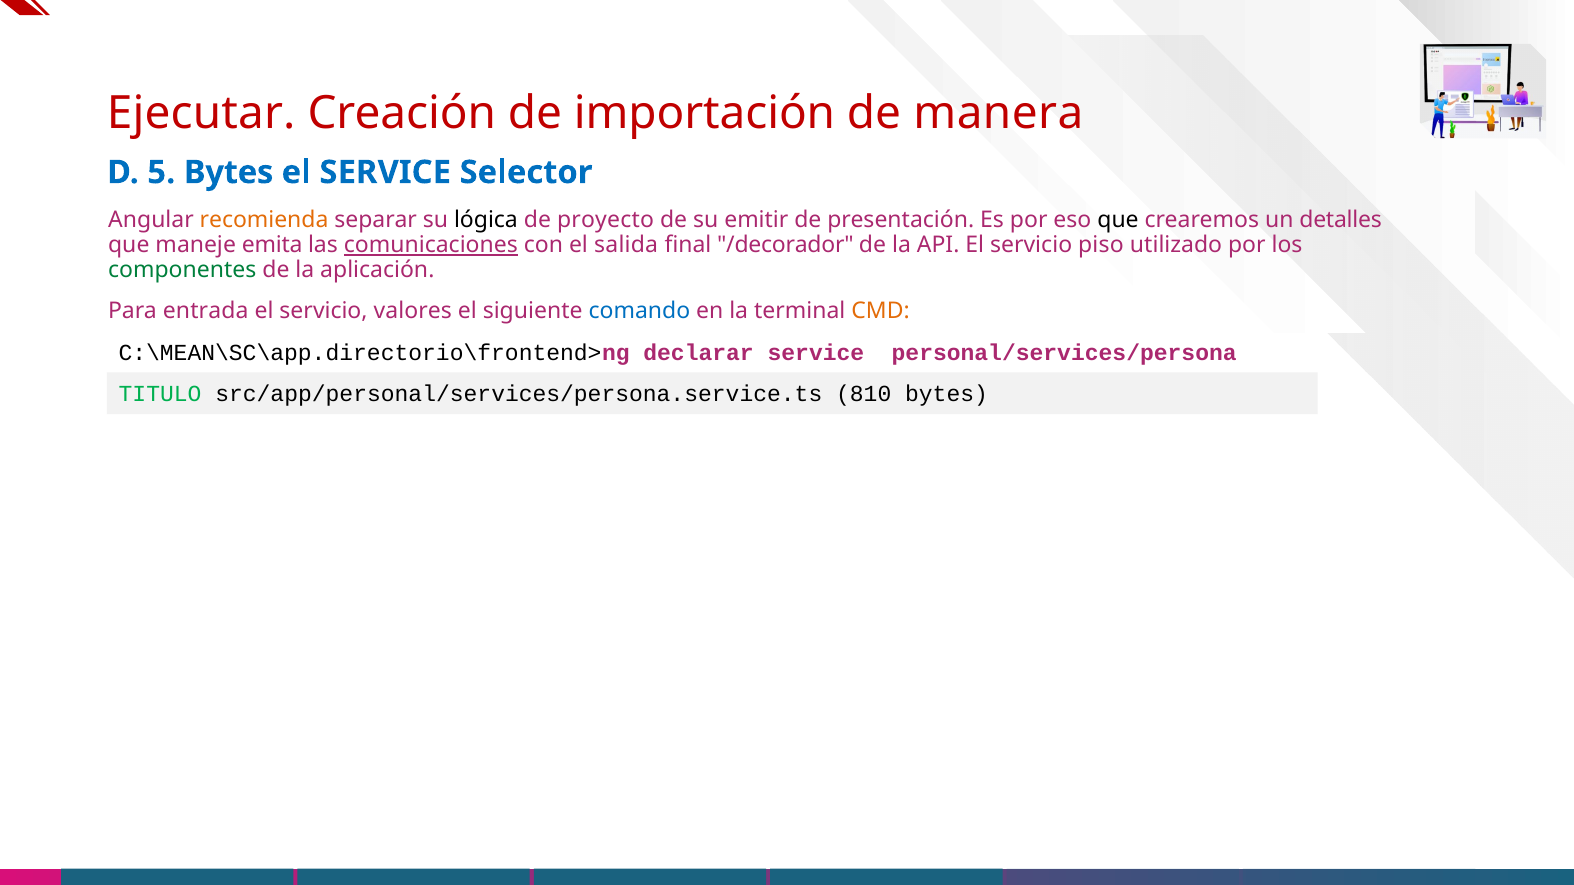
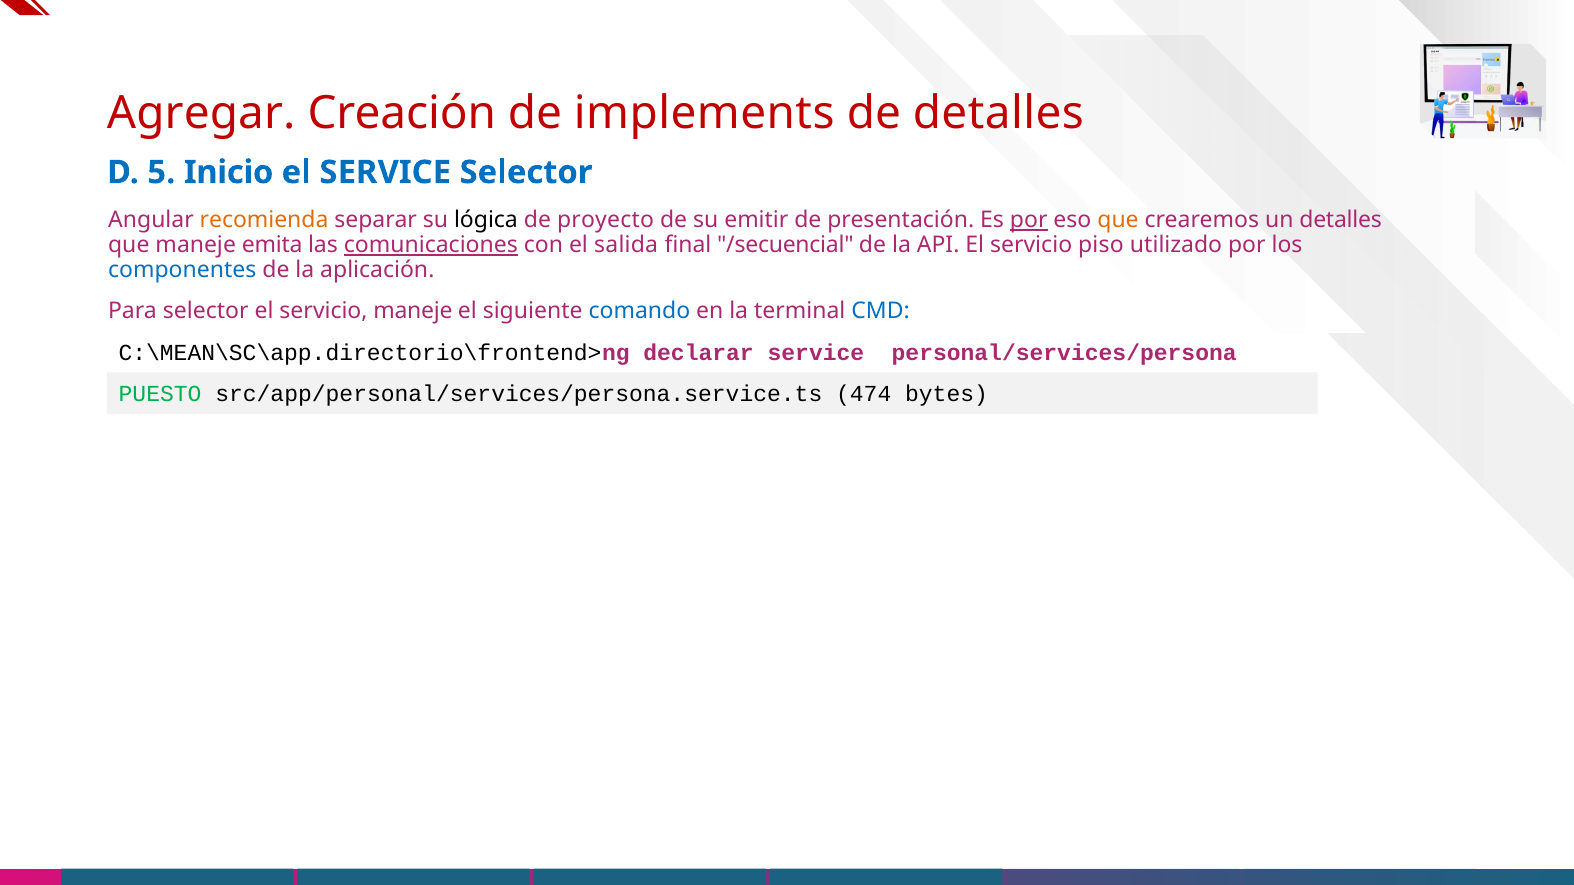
Ejecutar: Ejecutar -> Agregar (201, 113)
importación: importación -> implements (704, 113)
de manera: manera -> detalles (998, 113)
5 Bytes: Bytes -> Inicio (229, 172)
por underline: none -> present (1029, 220)
que colour: black -> orange (1118, 220)
/decorador: /decorador -> /secuencial (785, 245)
componentes colour: green -> blue (182, 270)
Para entrada: entrada -> selector (206, 311)
servicio valores: valores -> maneje (413, 311)
CMD colour: orange -> blue (881, 311)
TITULO: TITULO -> PUESTO (160, 394)
810: 810 -> 474 (864, 394)
